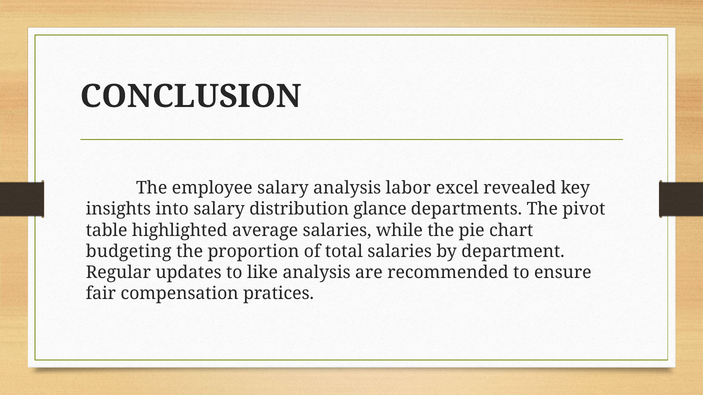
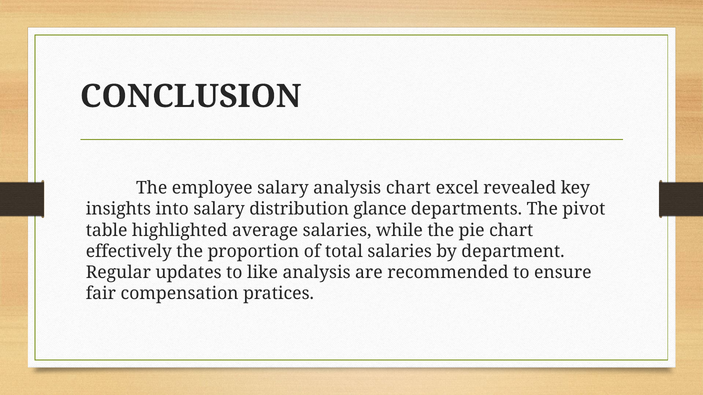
analysis labor: labor -> chart (408, 188)
budgeting: budgeting -> effectively (129, 252)
